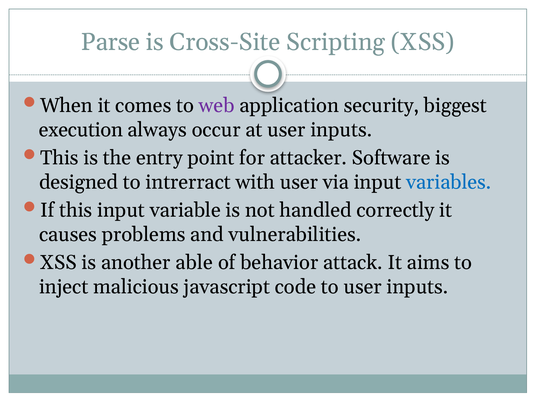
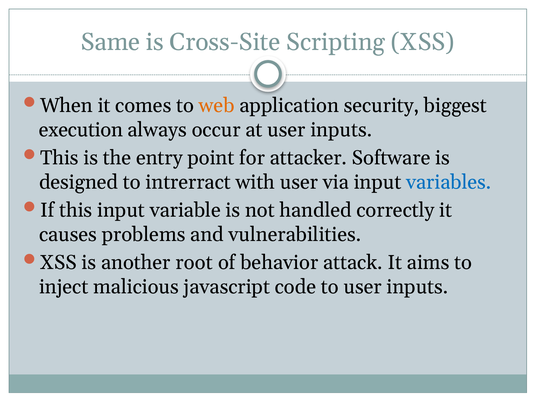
Parse: Parse -> Same (110, 42)
web colour: purple -> orange (217, 106)
able: able -> root (194, 263)
